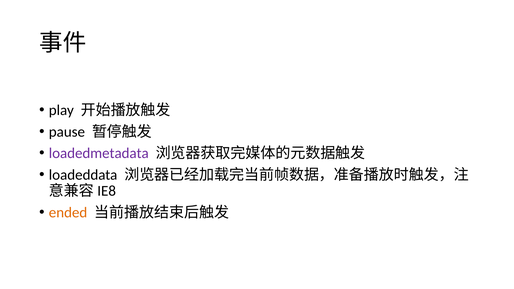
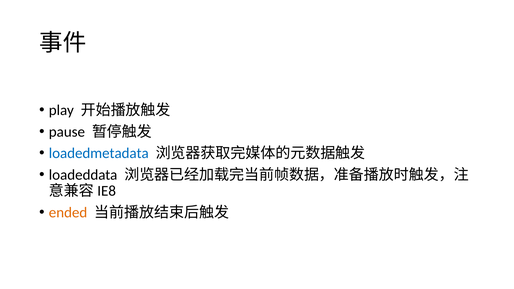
loadedmetadata colour: purple -> blue (99, 153)
